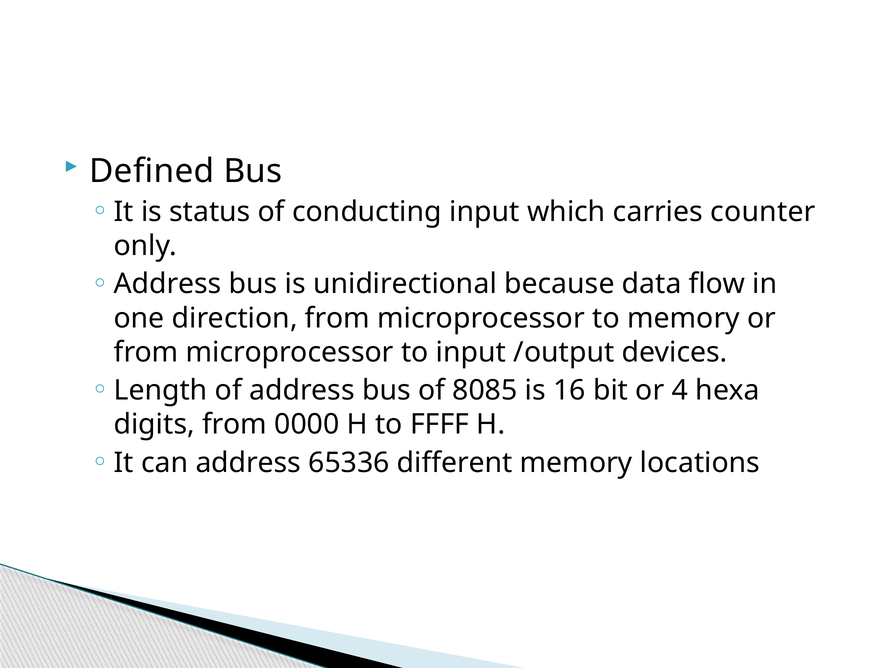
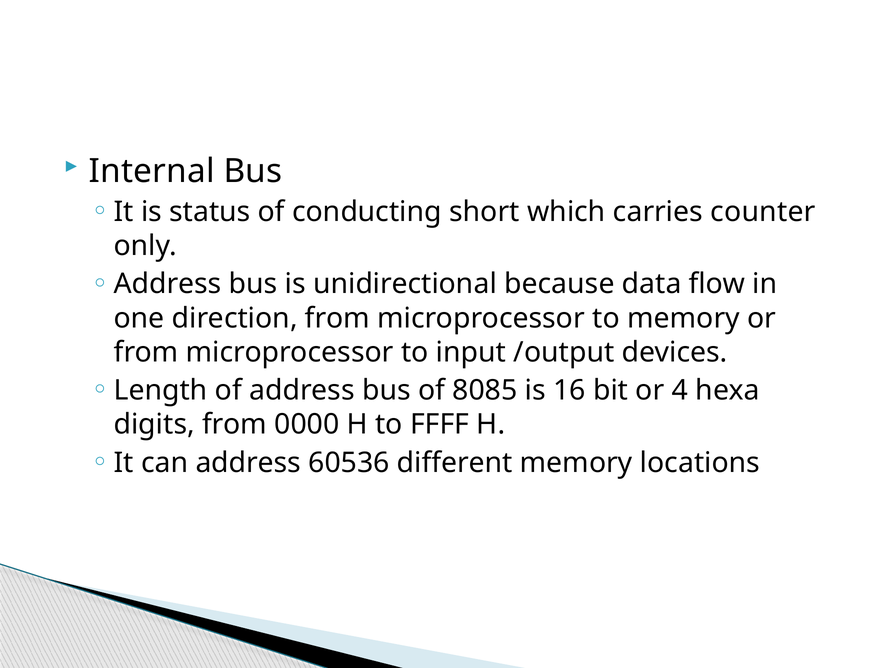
Defined: Defined -> Internal (152, 171)
conducting input: input -> short (484, 212)
65336: 65336 -> 60536 (349, 462)
